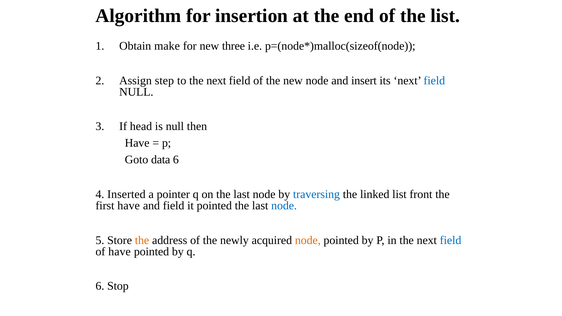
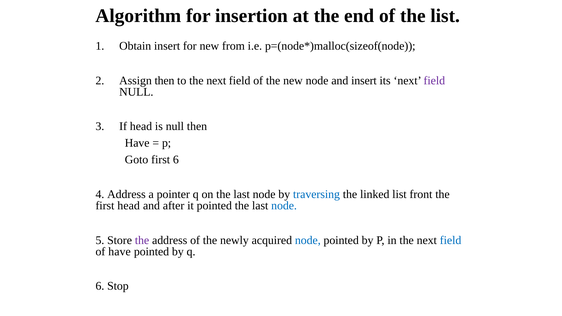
Obtain make: make -> insert (167, 46)
three: three -> from (233, 46)
Assign step: step -> then (165, 81)
field colour: blue -> purple (434, 81)
Goto data: data -> first (161, 160)
4 Inserted: Inserted -> Address (126, 194)
first have: have -> head (129, 206)
and field: field -> after (174, 206)
the colour: orange -> purple (142, 240)
node colour: orange -> blue (308, 240)
